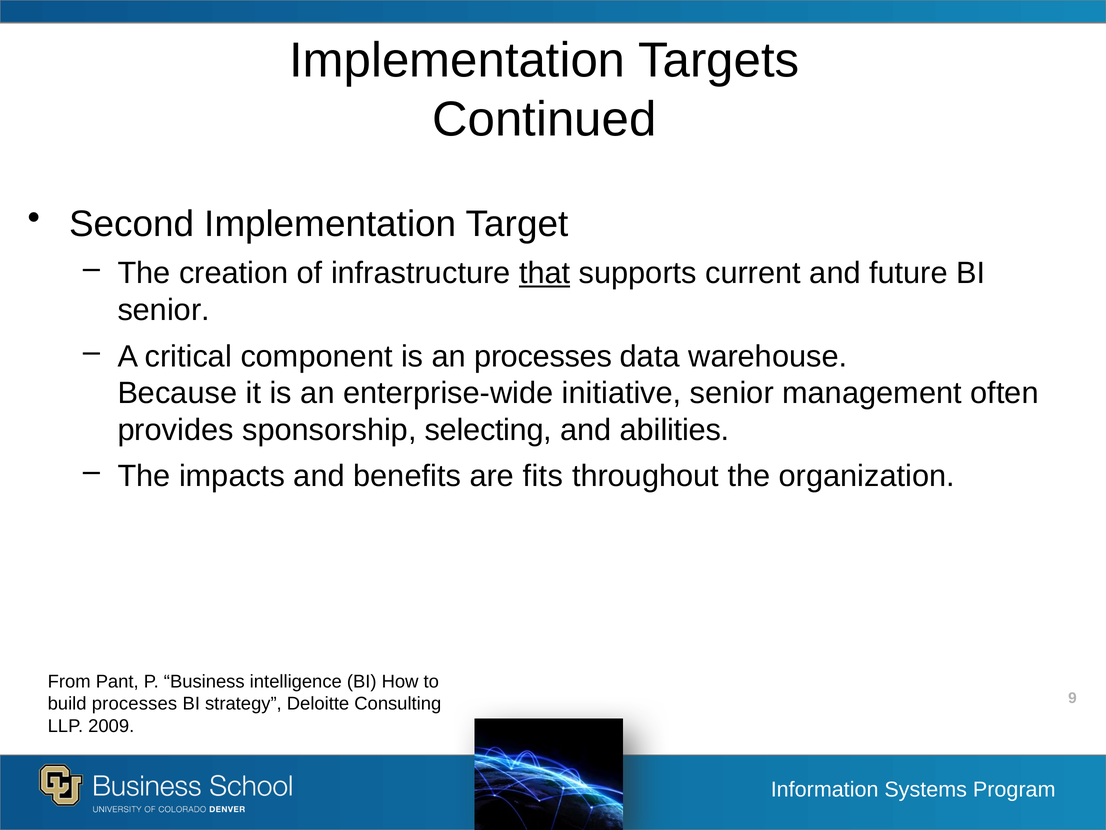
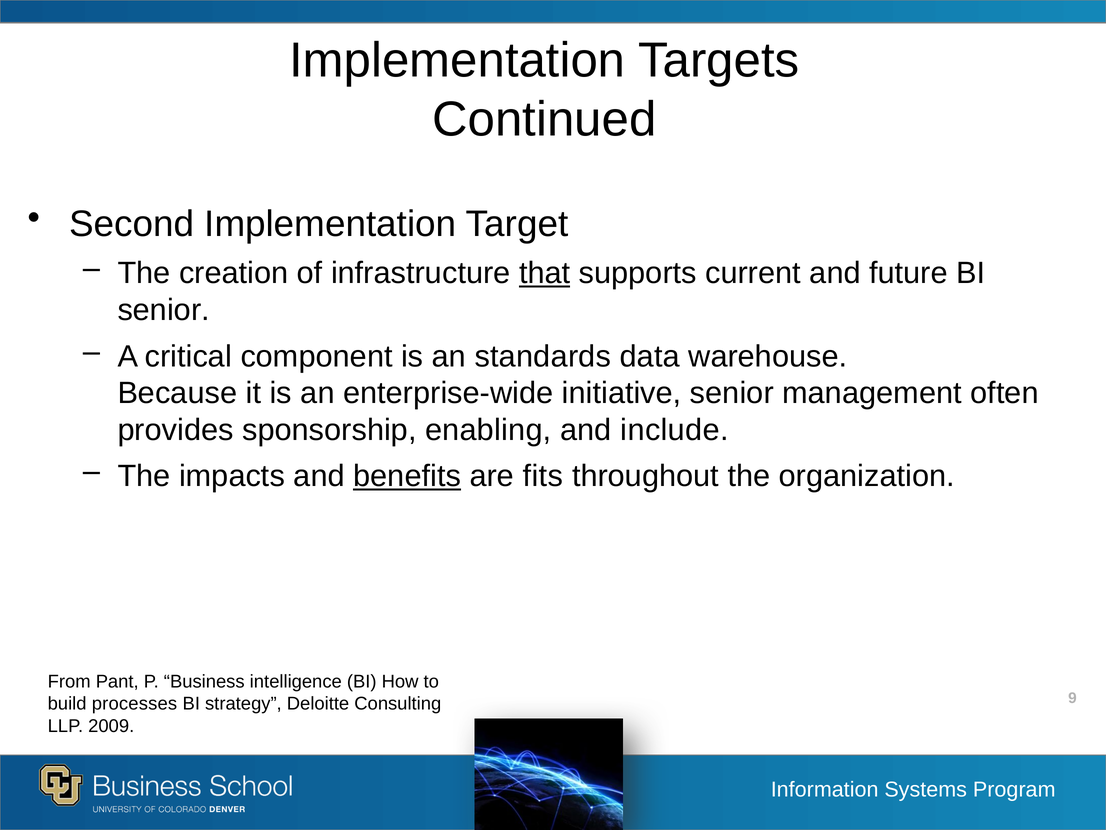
an processes: processes -> standards (543, 356)
selecting: selecting -> enabling (488, 430)
abilities: abilities -> include (675, 430)
benefits underline: none -> present (407, 476)
